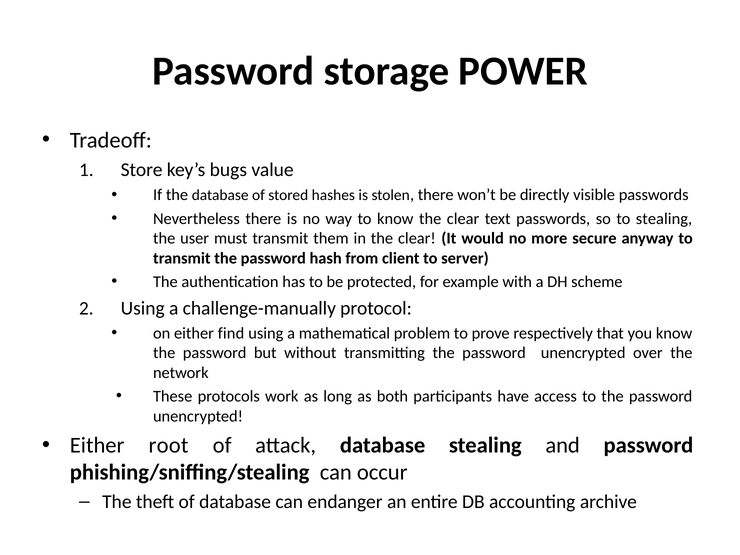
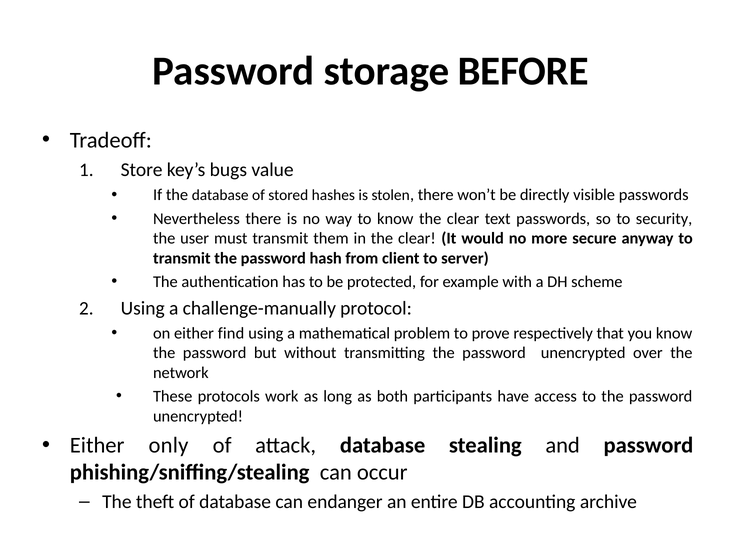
POWER: POWER -> BEFORE (523, 71)
to stealing: stealing -> security (664, 219)
root: root -> only (169, 445)
